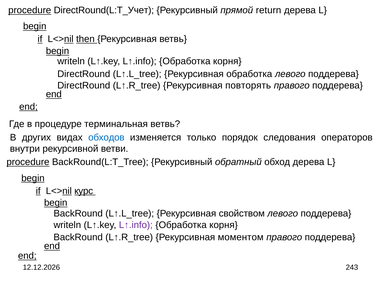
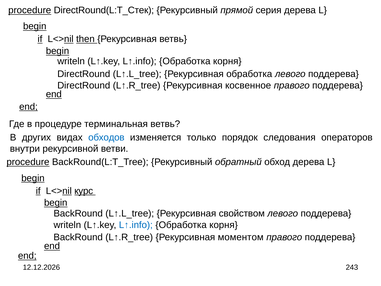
DirectRound(L:T_Учет: DirectRound(L:T_Учет -> DirectRound(L:T_Стек (104, 10)
return: return -> серия (269, 10)
повторять: повторять -> косвенное (248, 85)
L↑.info colour: purple -> blue (136, 225)
